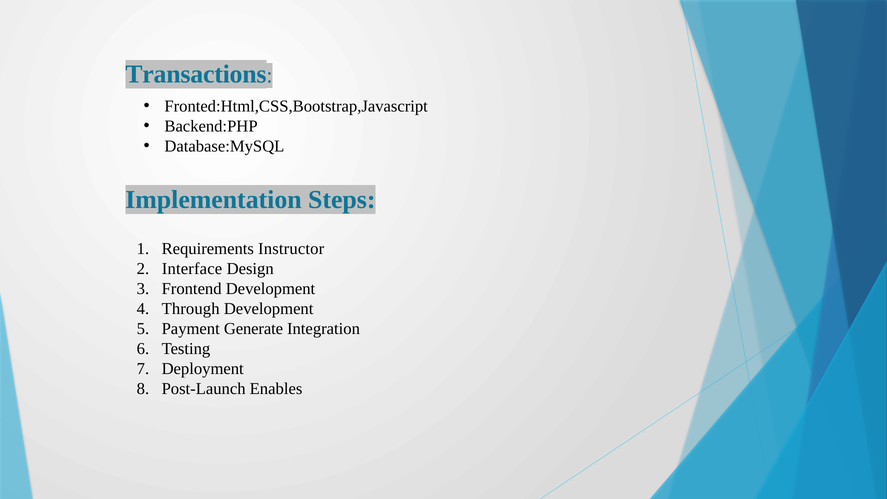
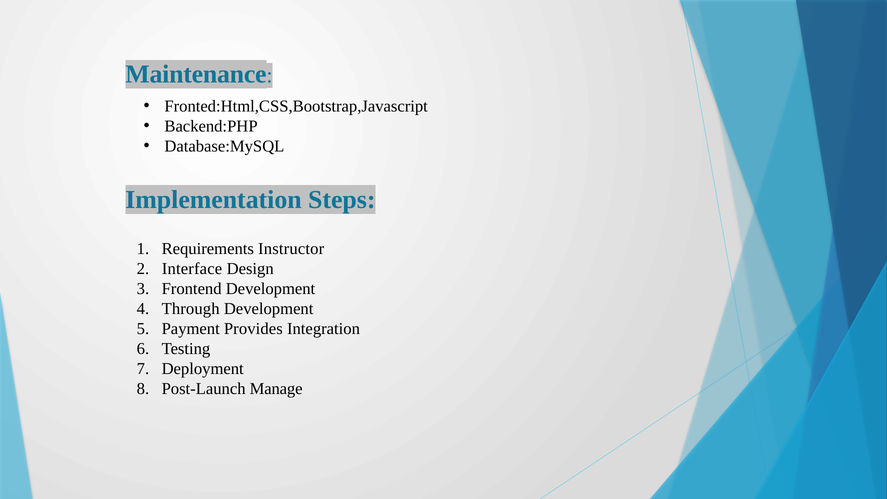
Transactions: Transactions -> Maintenance (196, 74)
Generate: Generate -> Provides (253, 329)
Enables: Enables -> Manage (276, 389)
